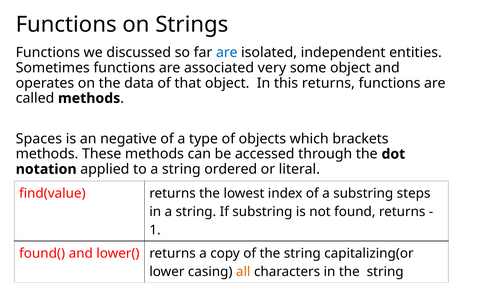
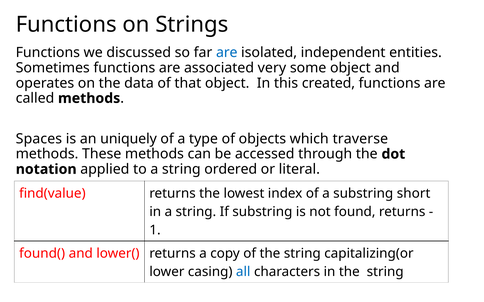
this returns: returns -> created (328, 83)
negative: negative -> uniquely (129, 139)
brackets: brackets -> traverse (360, 139)
steps: steps -> short (414, 194)
all colour: orange -> blue (243, 272)
